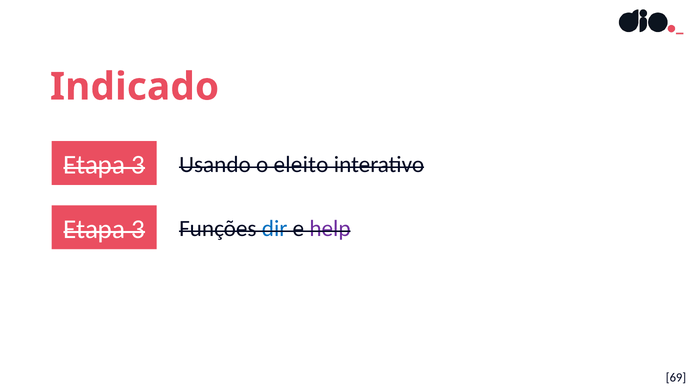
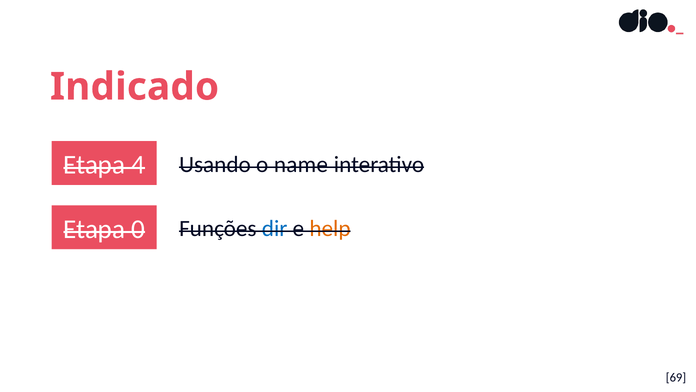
3: 3 -> 4 (138, 165)
eleito: eleito -> name (301, 164)
3: 3 -> 0 (138, 229)
help colour: purple -> orange (330, 228)
